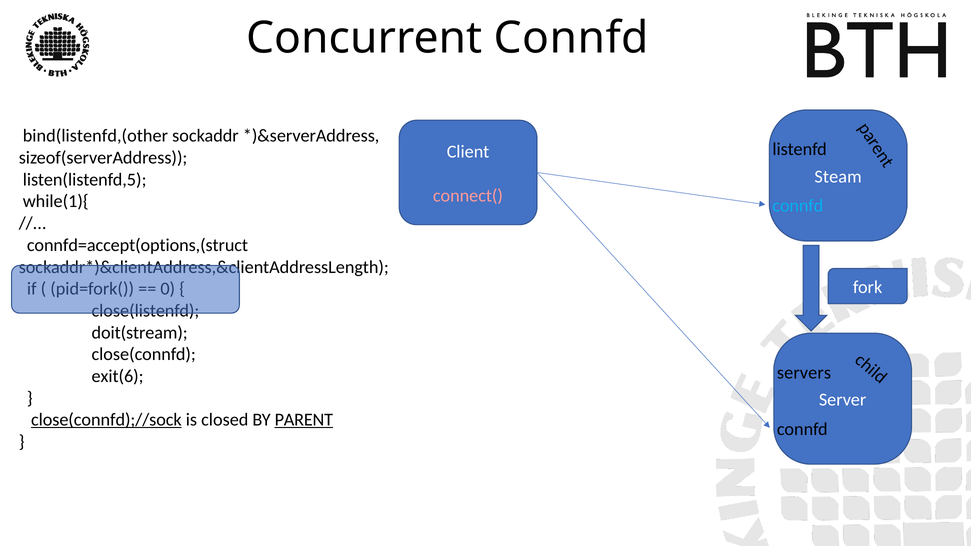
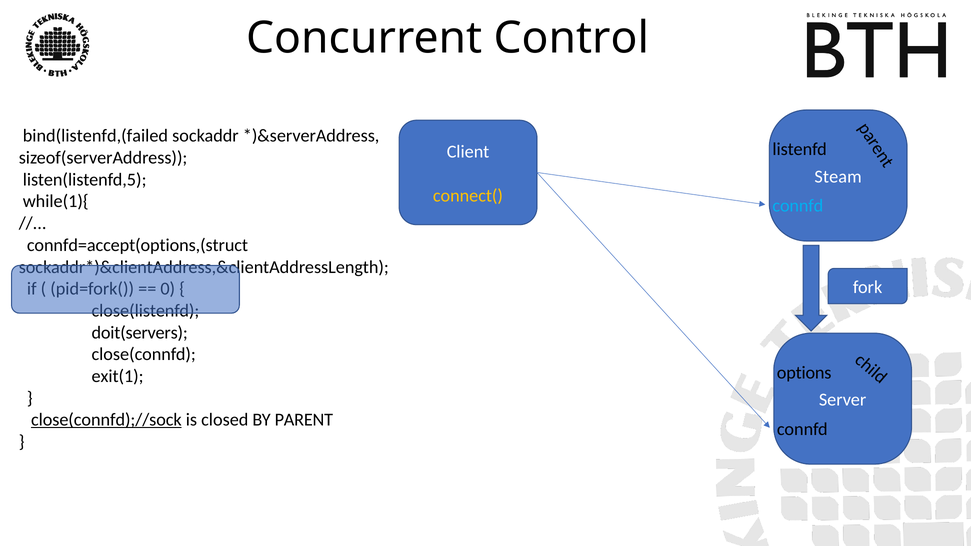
Concurrent Connfd: Connfd -> Control (571, 38)
bind(listenfd,(other: bind(listenfd,(other -> bind(listenfd,(failed (95, 136)
connect( colour: pink -> yellow (468, 196)
doit(stream: doit(stream -> doit(servers (140, 333)
servers: servers -> options (804, 373)
exit(6: exit(6 -> exit(1 (118, 376)
PARENT underline: present -> none (304, 420)
